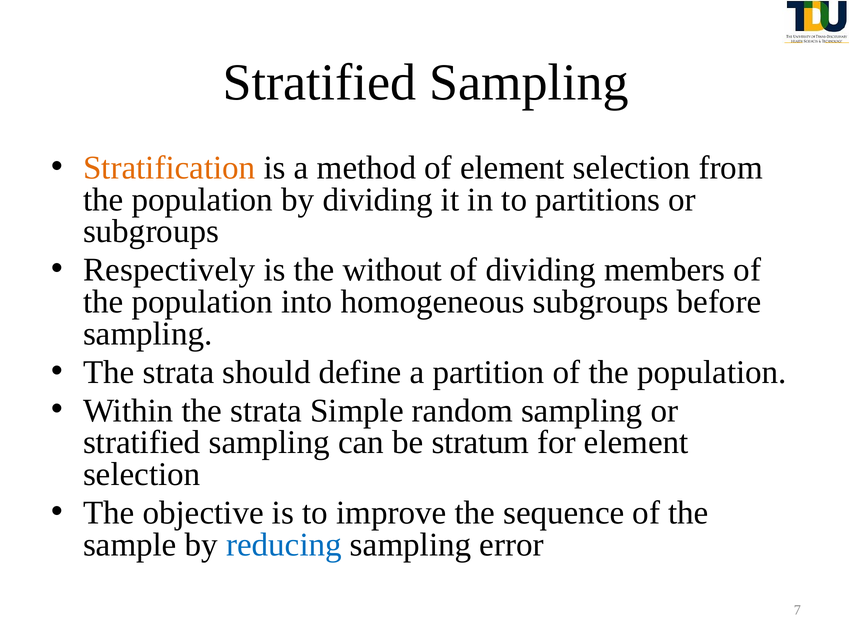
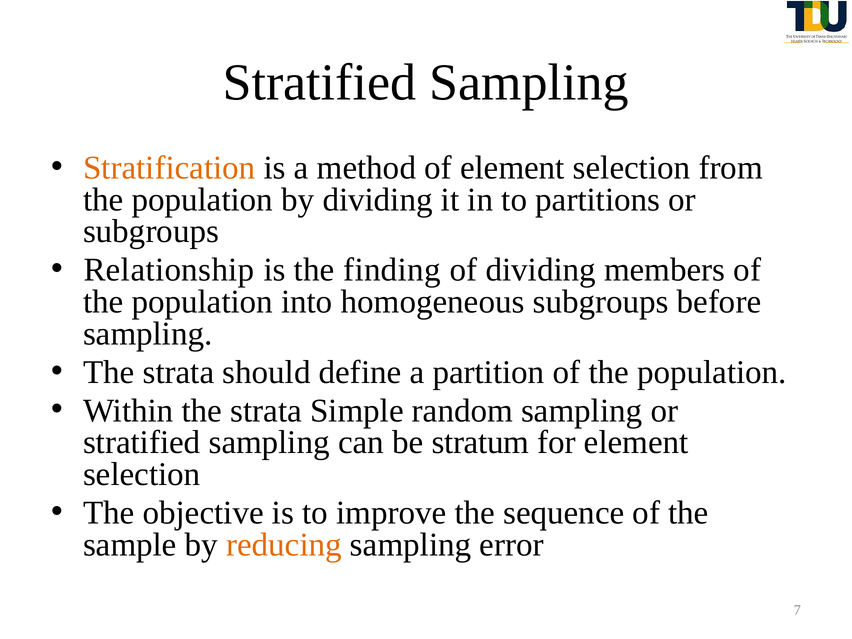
Respectively: Respectively -> Relationship (169, 270)
without: without -> finding (392, 270)
reducing colour: blue -> orange (284, 545)
